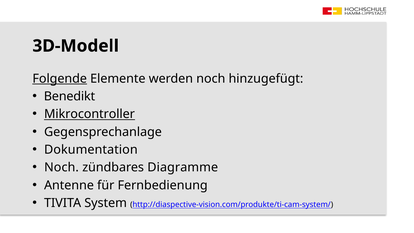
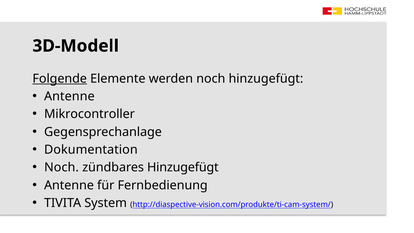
Benedikt: Benedikt -> Antenne (69, 96)
Mikrocontroller underline: present -> none (89, 114)
zündbares Diagramme: Diagramme -> Hinzugefügt (183, 167)
